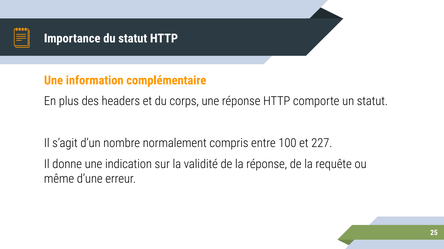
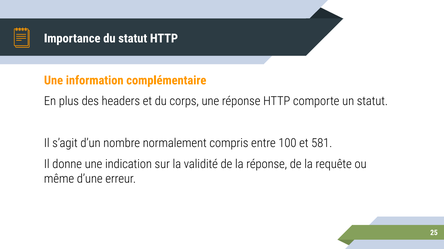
227: 227 -> 581 (322, 144)
